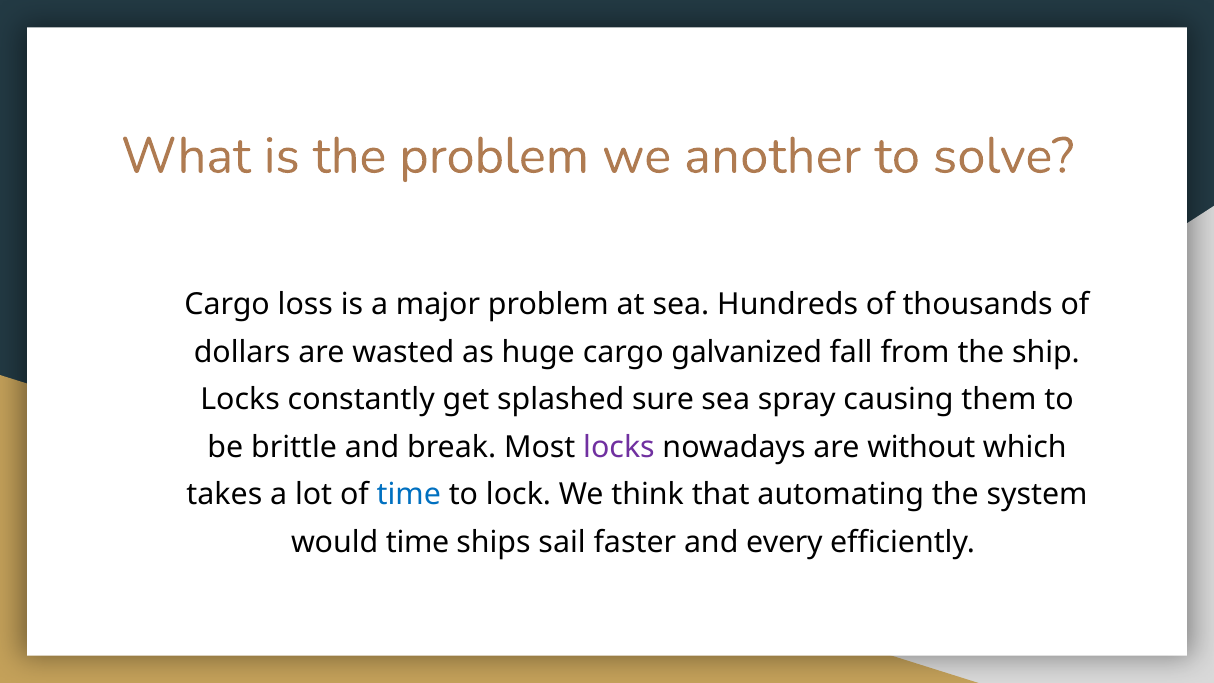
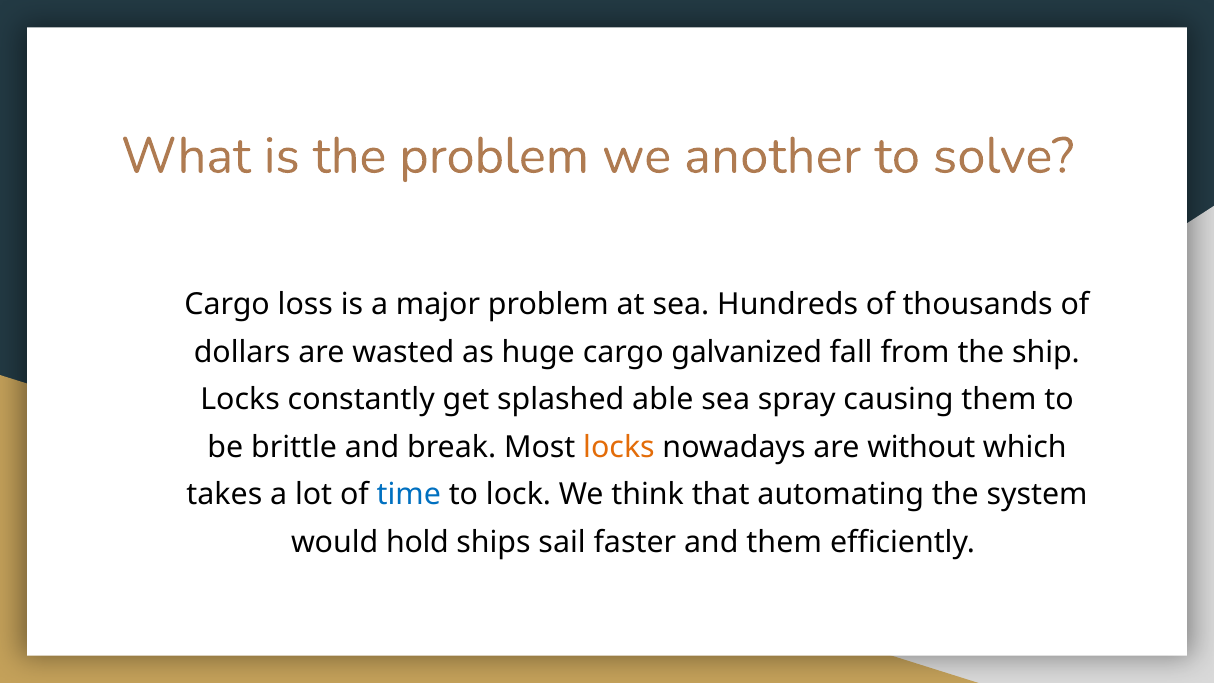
sure: sure -> able (663, 400)
locks colour: purple -> orange (619, 447)
would time: time -> hold (418, 542)
and every: every -> them (784, 542)
